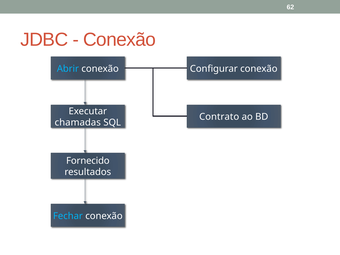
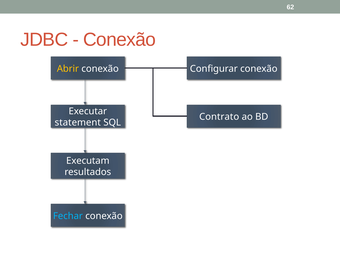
Abrir colour: light blue -> yellow (68, 69)
chamadas: chamadas -> statement (78, 122)
Fornecido: Fornecido -> Executam (88, 161)
